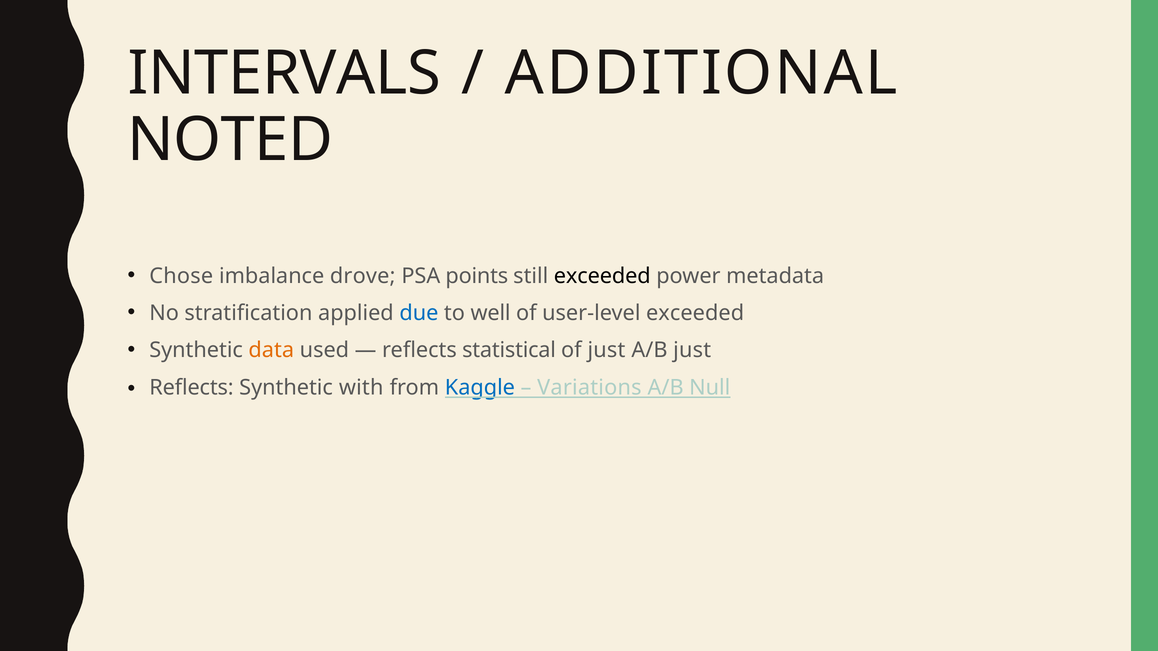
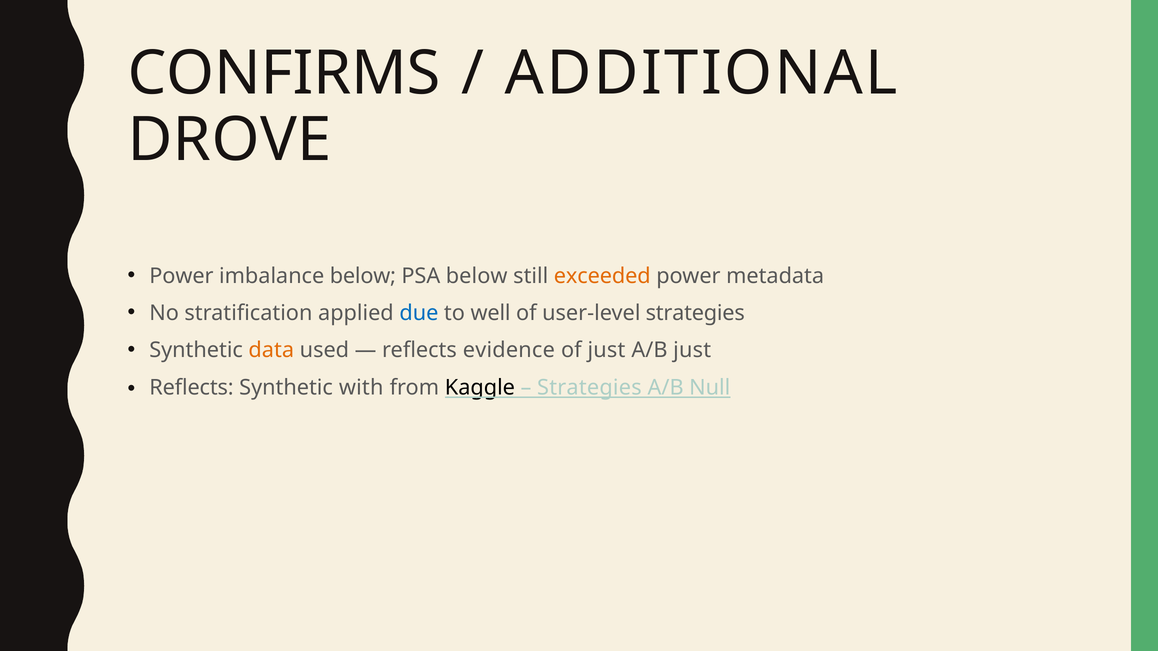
INTERVALS: INTERVALS -> CONFIRMS (284, 73)
NOTED: NOTED -> DROVE (230, 140)
Chose: Chose -> Power (181, 276)
imbalance drove: drove -> below (363, 276)
PSA points: points -> below (477, 276)
exceeded colour: black -> orange (602, 276)
user-level exceeded: exceeded -> strategies (695, 313)
statistical: statistical -> evidence (509, 350)
Kaggle colour: blue -> black (480, 388)
Variations: Variations -> Strategies (589, 388)
